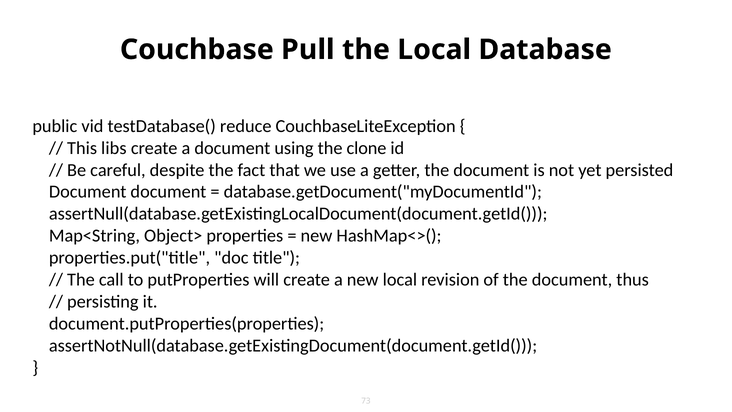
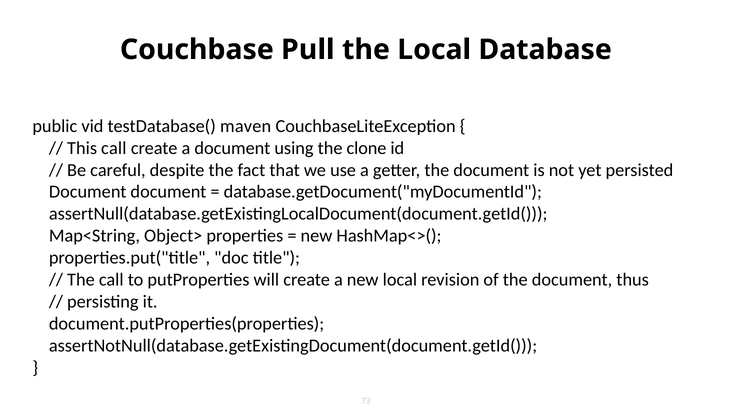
reduce: reduce -> maven (246, 126)
This libs: libs -> call (114, 148)
